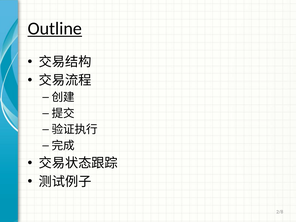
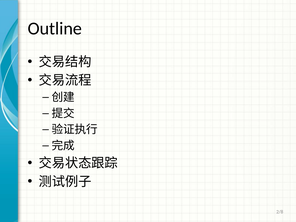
Outline underline: present -> none (55, 28)
